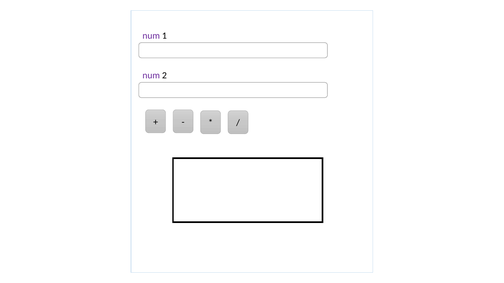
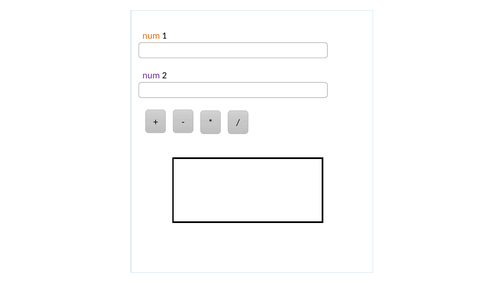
num colour: purple -> orange (151, 36)
